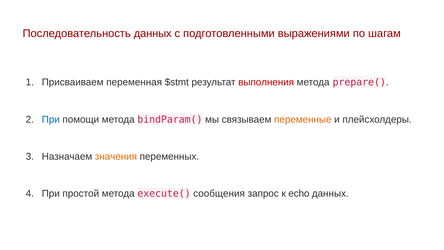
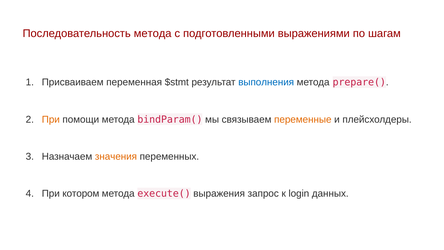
Последовательность данных: данных -> метода (153, 33)
выполнения colour: red -> blue (266, 82)
При colour: blue -> orange (51, 119)
простой: простой -> котором (81, 193)
сообщения: сообщения -> выражения (219, 193)
echo: echo -> login (299, 193)
